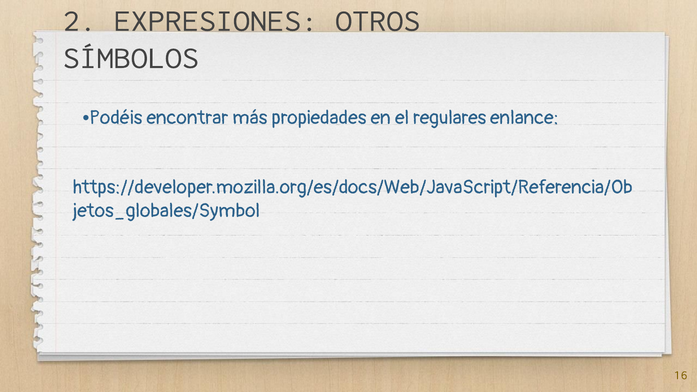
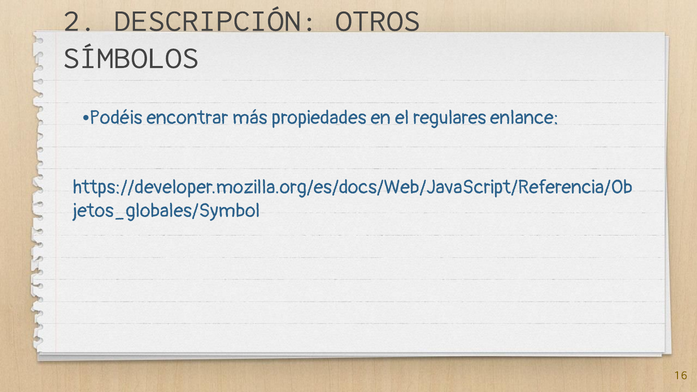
EXPRESIONES: EXPRESIONES -> DESCRIPCIÓN (216, 21)
